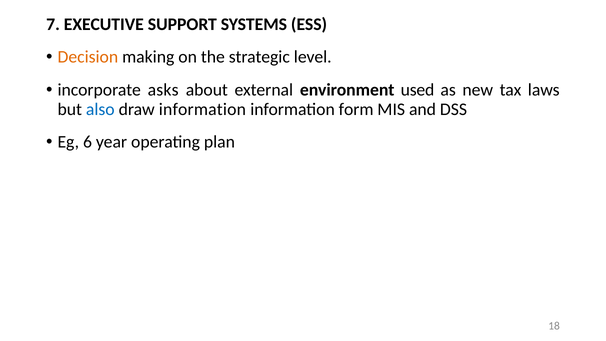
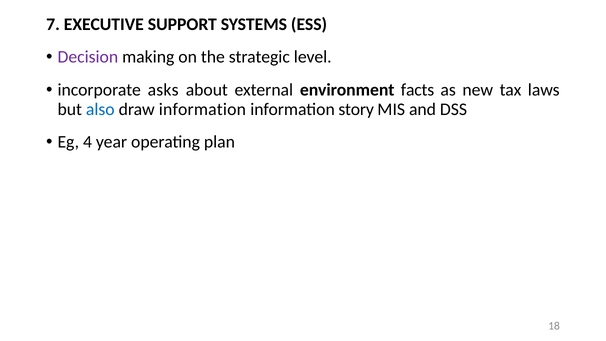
Decision colour: orange -> purple (88, 57)
used: used -> facts (418, 90)
form: form -> story (356, 109)
6: 6 -> 4 (87, 142)
